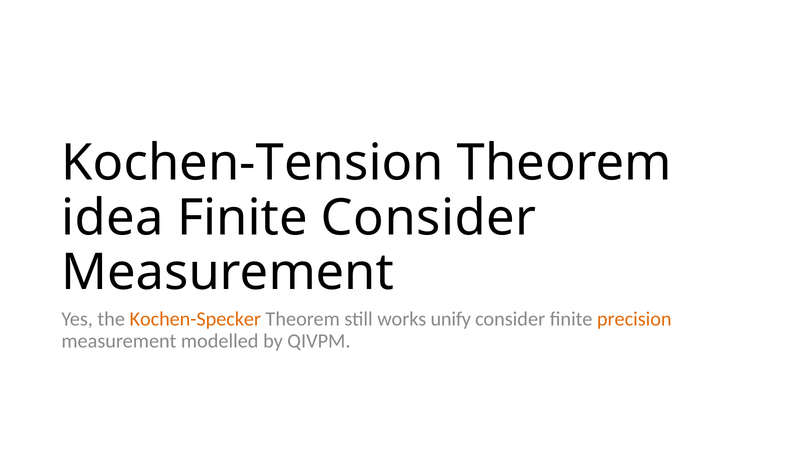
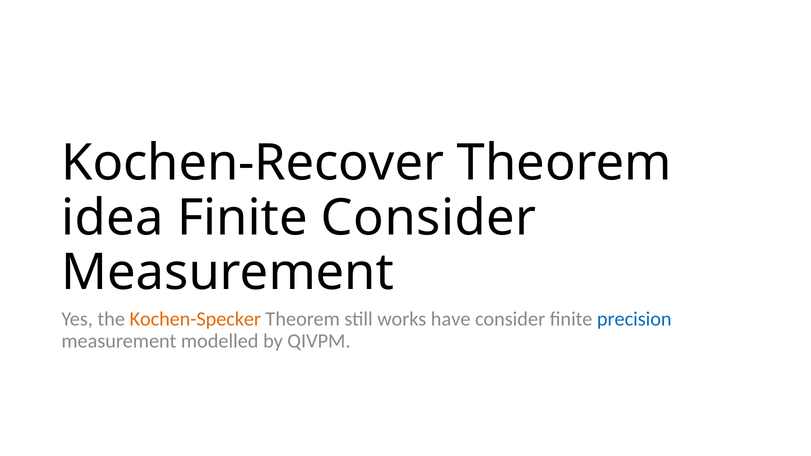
Kochen-Tension: Kochen-Tension -> Kochen-Recover (253, 163)
unify: unify -> have (451, 319)
precision colour: orange -> blue (634, 319)
